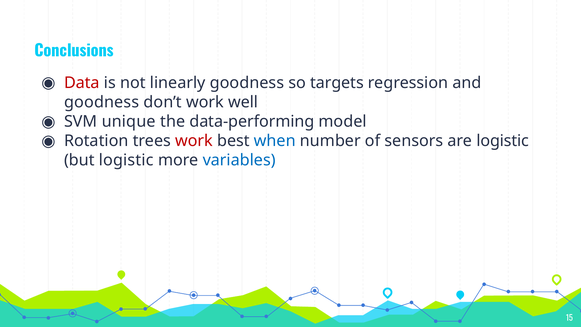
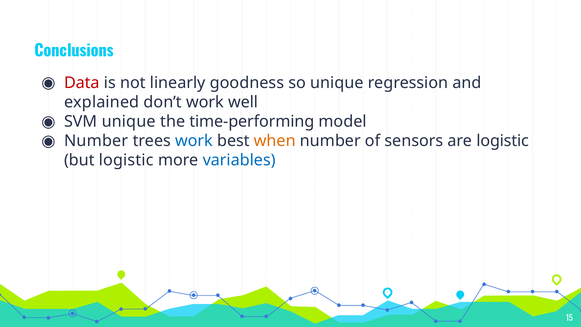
so targets: targets -> unique (337, 83)
goodness: goodness -> explained (102, 102)
data-performing: data-performing -> time-performing (252, 121)
Rotation: Rotation -> Number (96, 141)
work colour: red -> blue (194, 141)
when colour: blue -> orange (275, 141)
